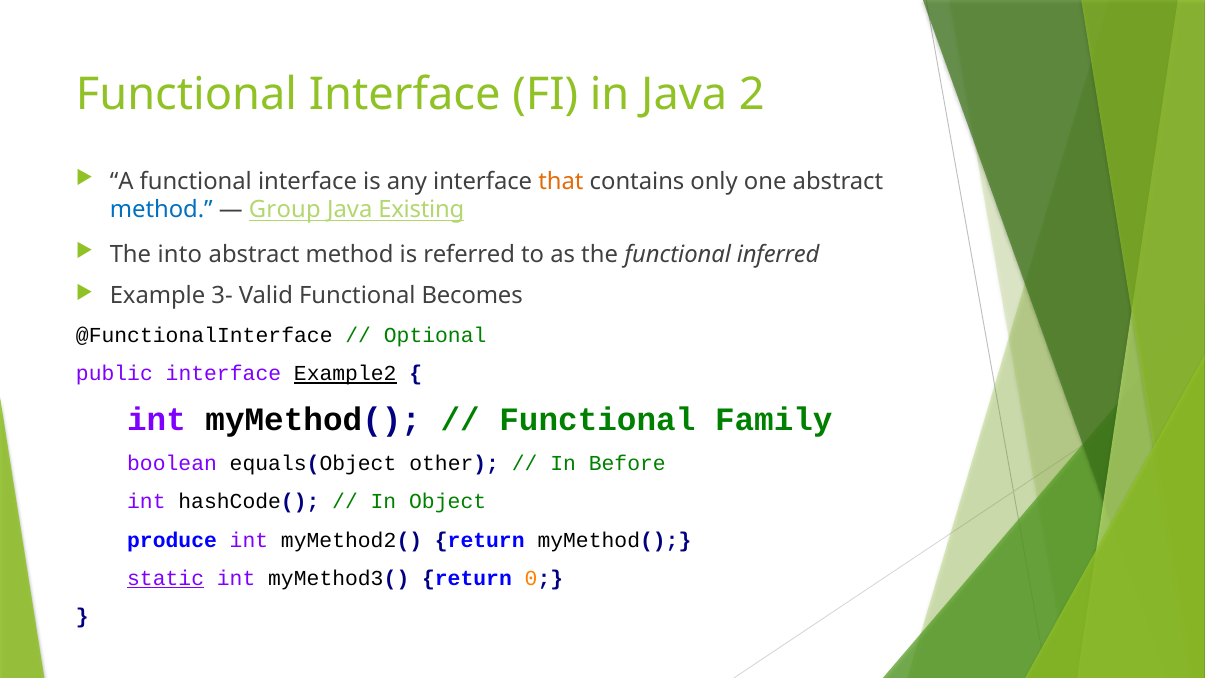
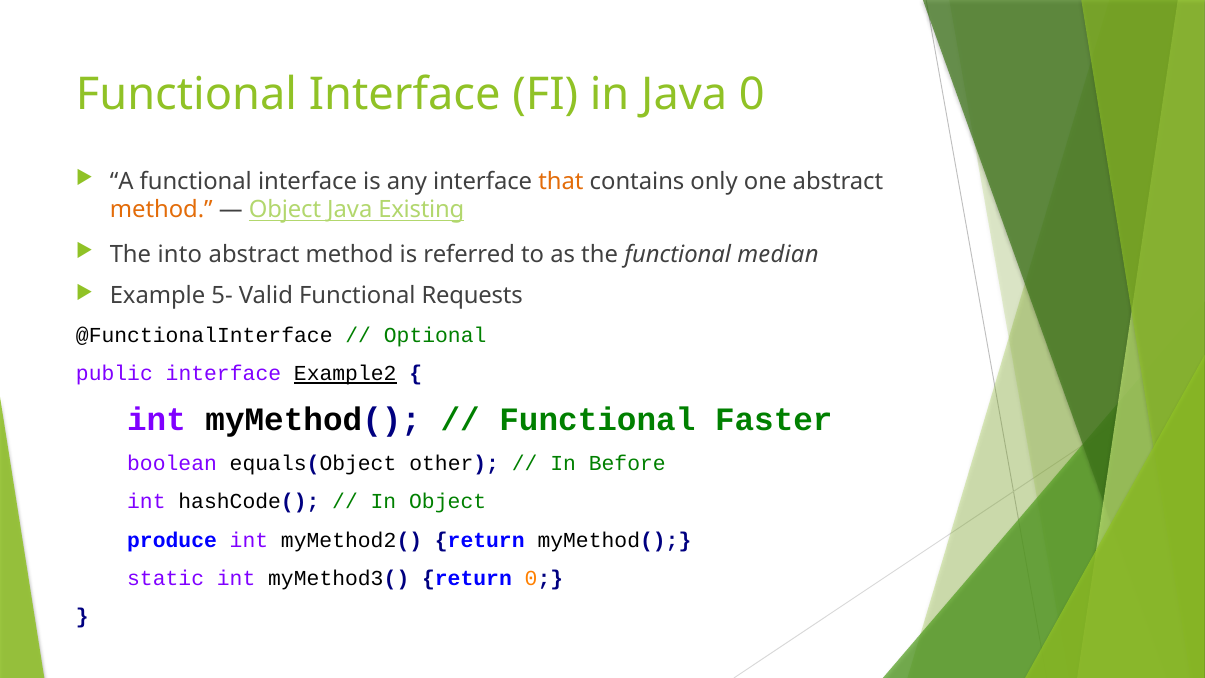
Java 2: 2 -> 0 (752, 95)
method colour: blue -> orange (161, 210)
Group: Group -> Object (285, 210)
inferred: inferred -> median (778, 255)
3-: 3- -> 5- (222, 296)
Becomes: Becomes -> Requests (472, 296)
Family: Family -> Faster (774, 419)
static underline: present -> none (166, 578)
